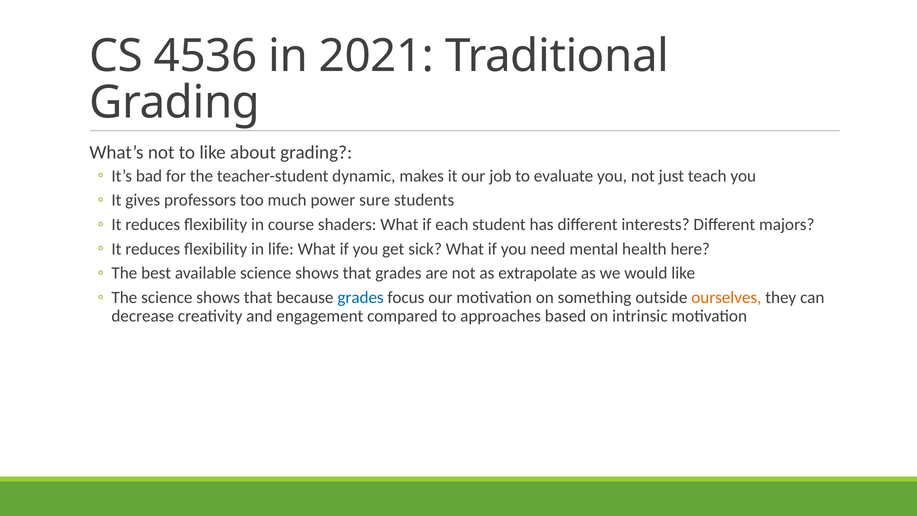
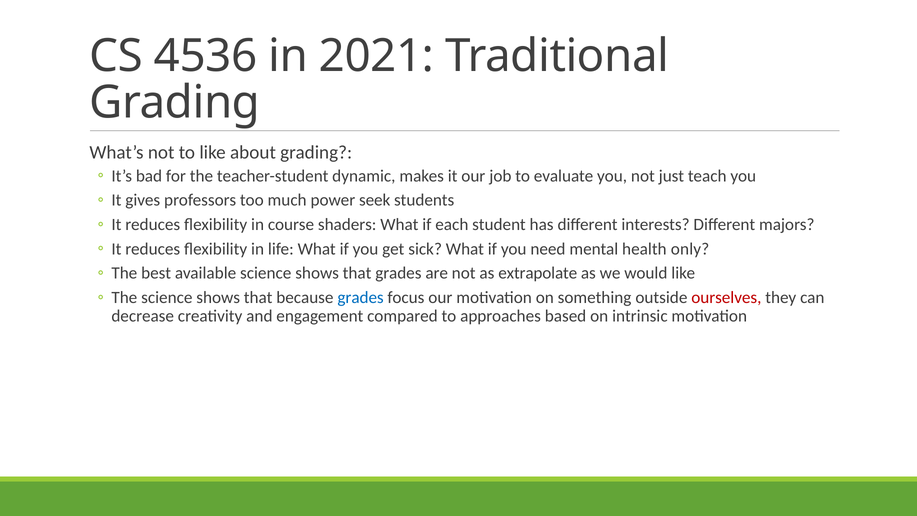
sure: sure -> seek (375, 200)
here: here -> only (690, 249)
ourselves colour: orange -> red (726, 298)
